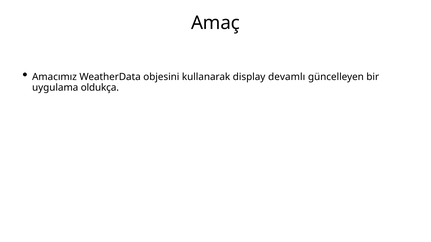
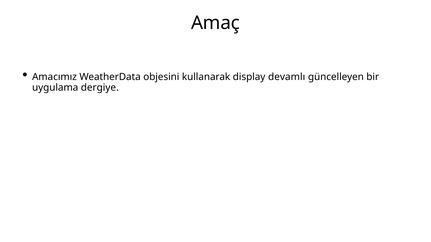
oldukça: oldukça -> dergiye (100, 88)
